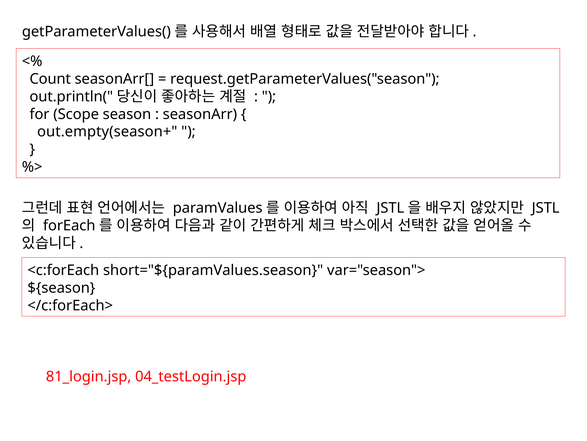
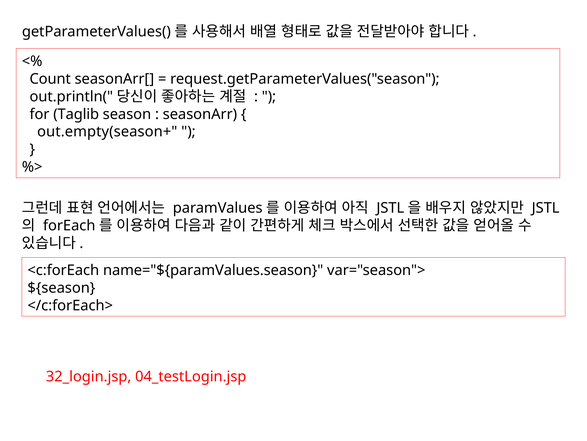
Scope: Scope -> Taglib (76, 114)
short="${paramValues.season: short="${paramValues.season -> name="${paramValues.season (213, 270)
81_login.jsp: 81_login.jsp -> 32_login.jsp (89, 376)
